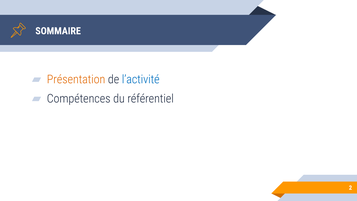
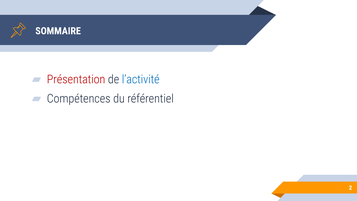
Présentation colour: orange -> red (76, 79)
